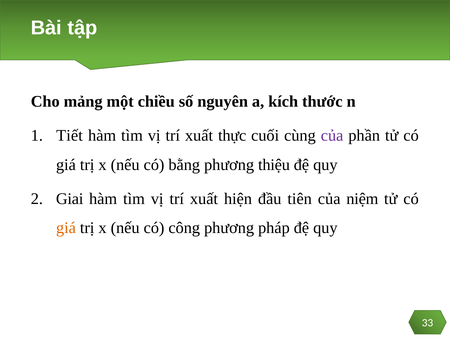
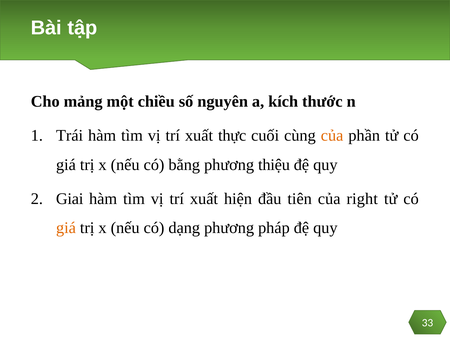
Tiết: Tiết -> Trái (70, 136)
của colour: purple -> orange (332, 136)
niệm: niệm -> right (362, 199)
công: công -> dạng (184, 228)
